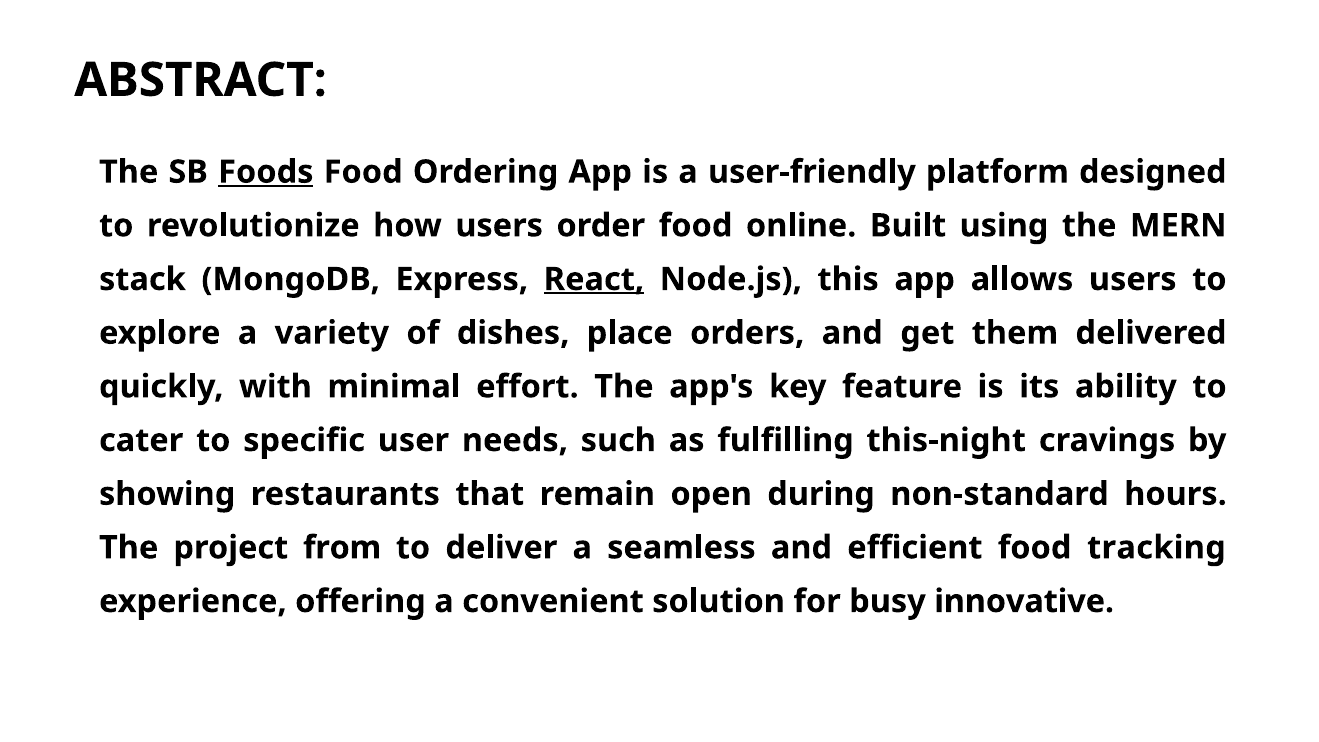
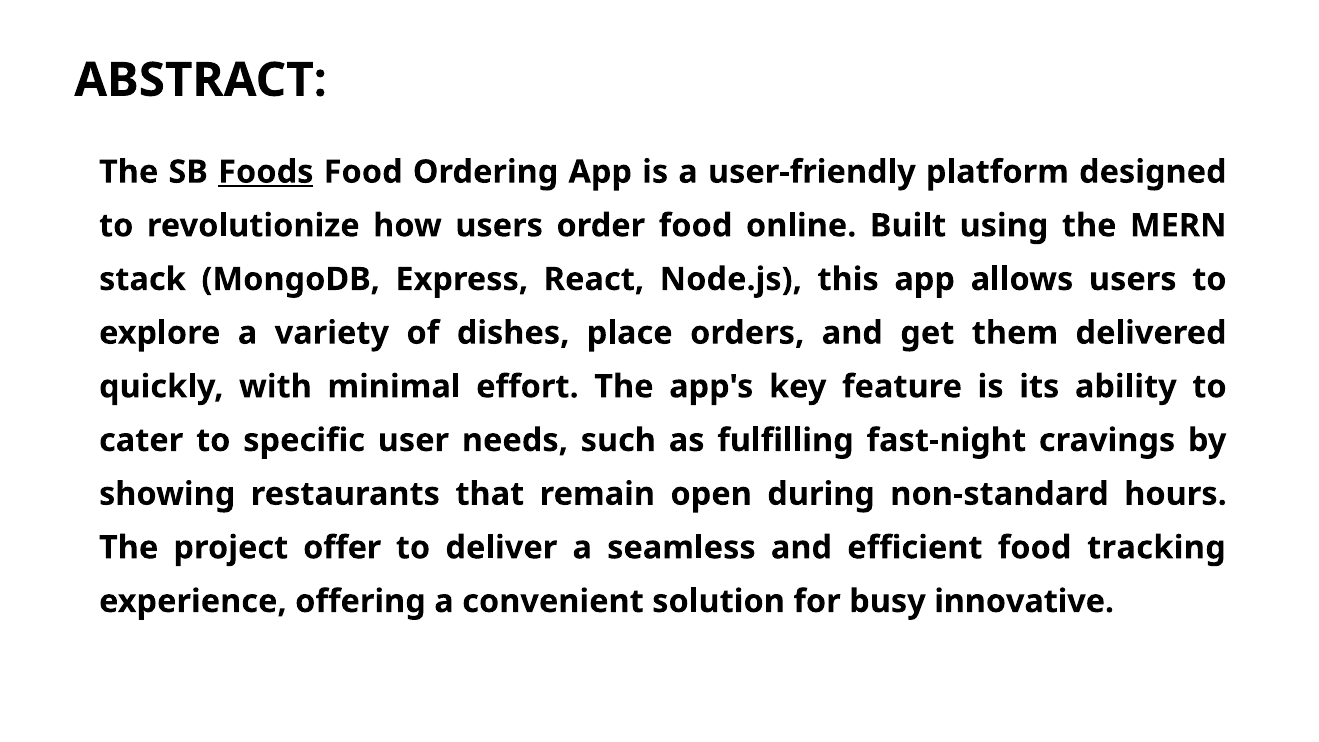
React underline: present -> none (594, 279)
this-night: this-night -> fast-night (946, 440)
from: from -> offer (342, 548)
